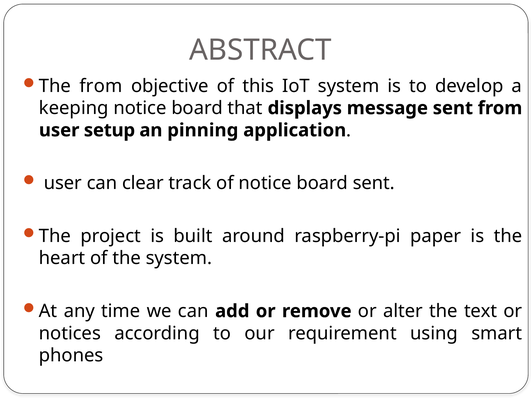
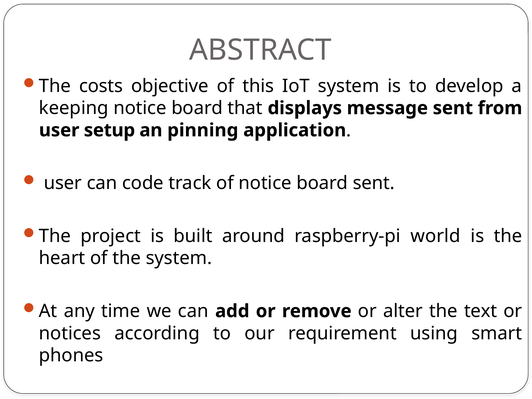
The from: from -> costs (101, 86)
clear: clear -> code (143, 183)
paper: paper -> world (436, 236)
